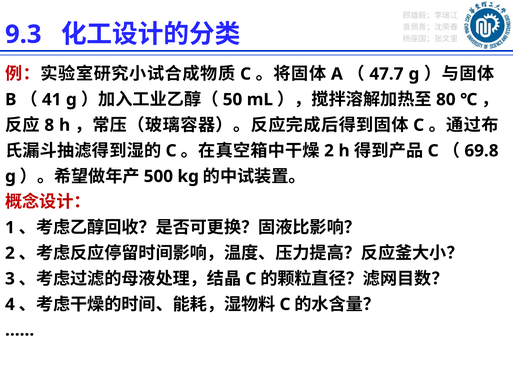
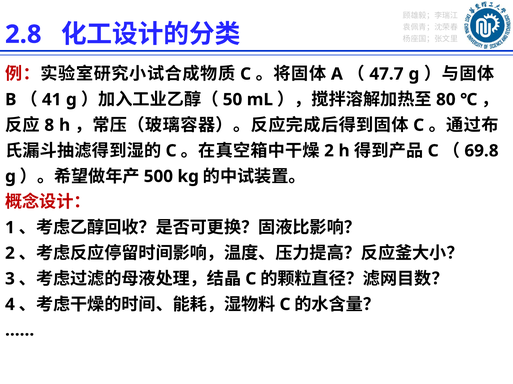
9.3: 9.3 -> 2.8 (23, 34)
